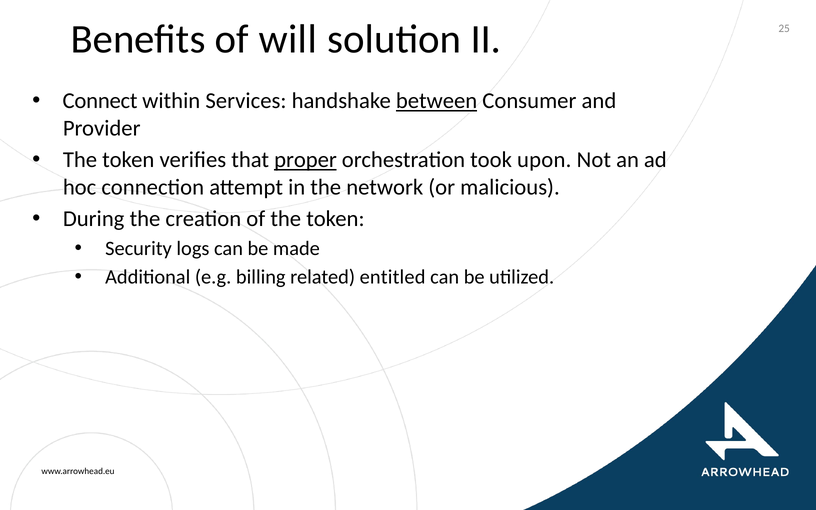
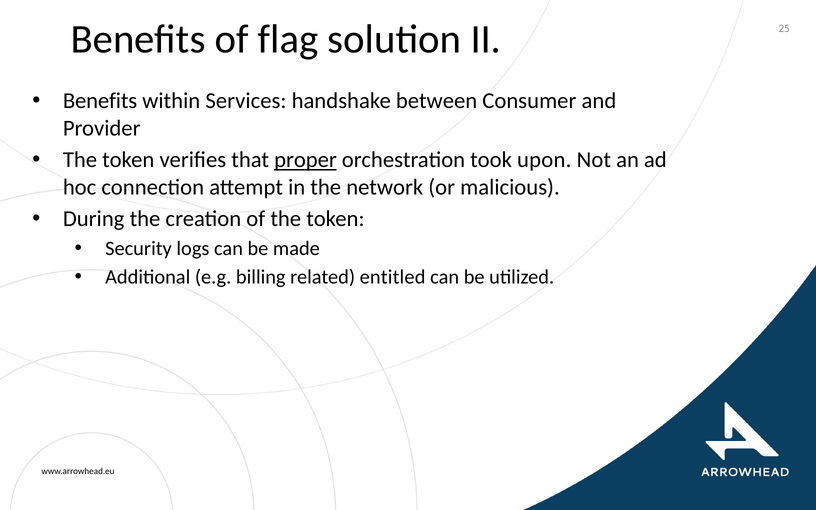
will: will -> flag (288, 40)
Connect: Connect -> Benefits (100, 101)
between underline: present -> none (437, 101)
